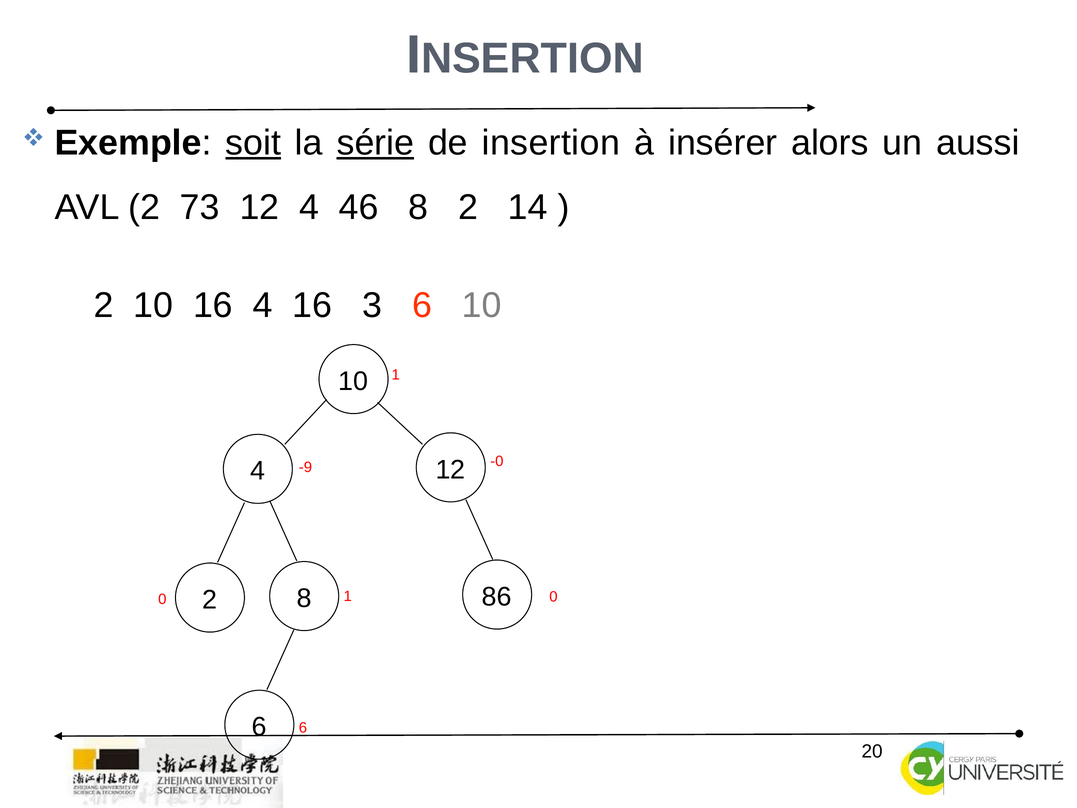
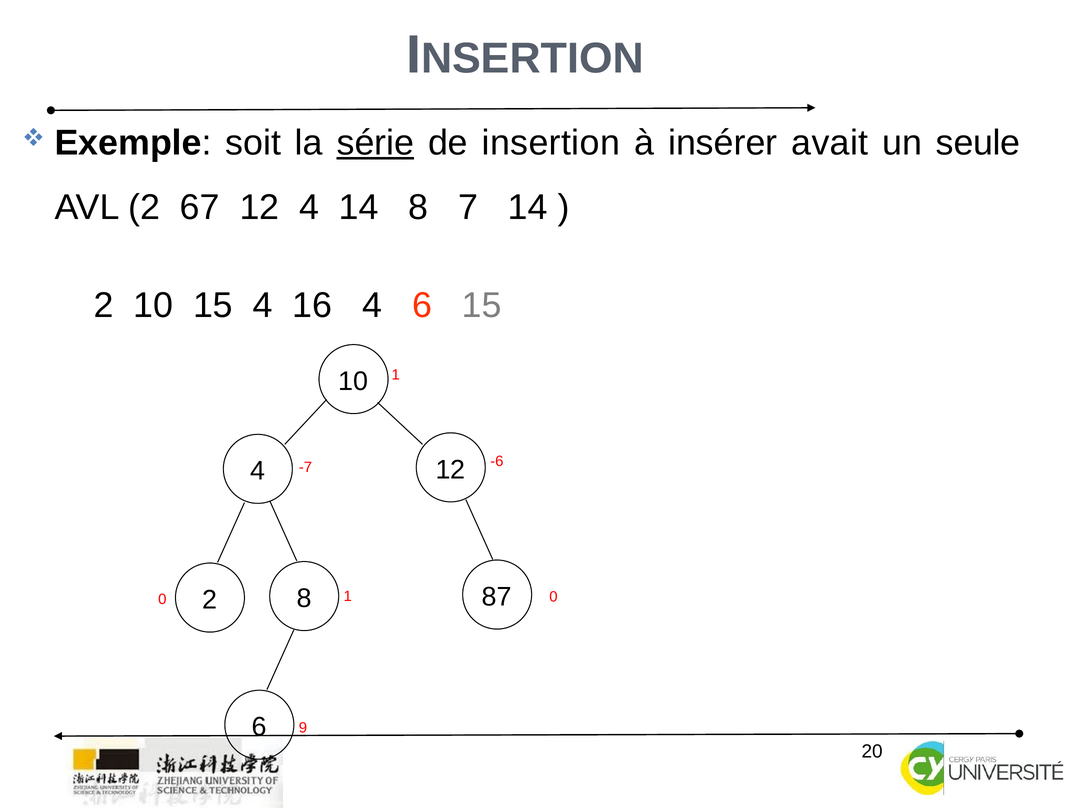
soit underline: present -> none (253, 143)
alors: alors -> avait (830, 143)
aussi: aussi -> seule (978, 143)
73: 73 -> 67 (200, 207)
4 46: 46 -> 14 (359, 207)
8 2: 2 -> 7 (468, 207)
10 16: 16 -> 15 (213, 305)
16 3: 3 -> 4 (372, 305)
6 10: 10 -> 15 (482, 305)
-0: -0 -> -6 (497, 461)
-9: -9 -> -7 (305, 467)
86: 86 -> 87 (497, 597)
6 6: 6 -> 9 (303, 728)
